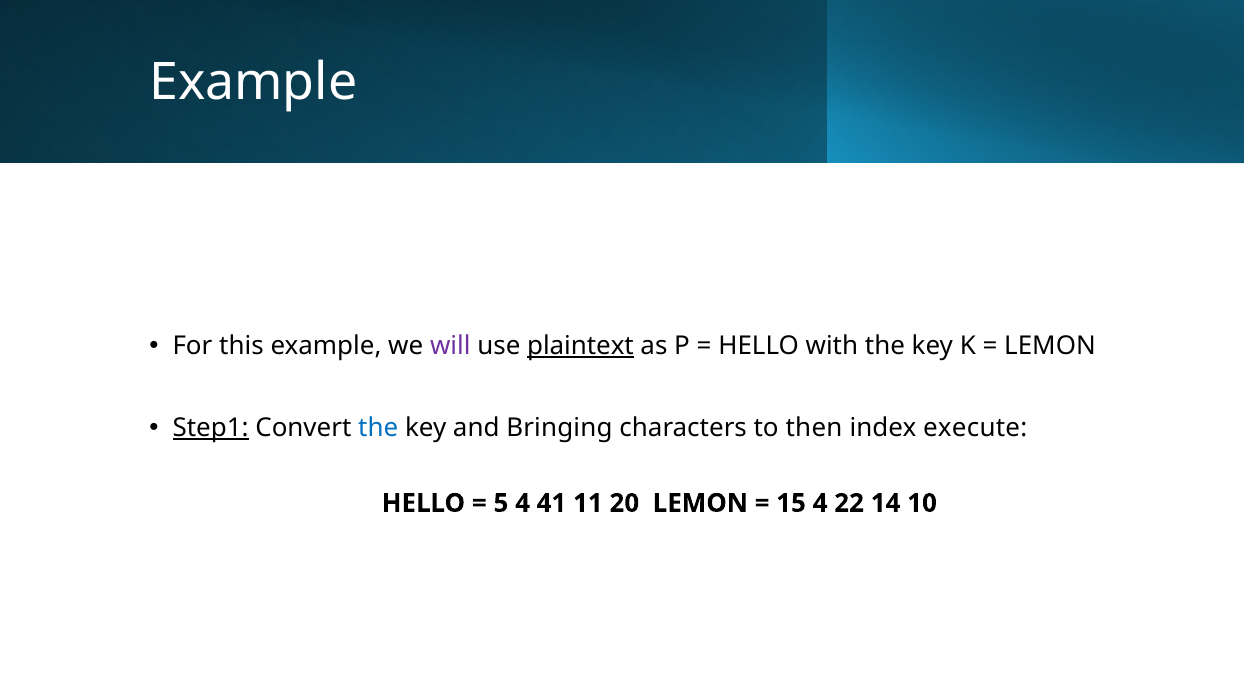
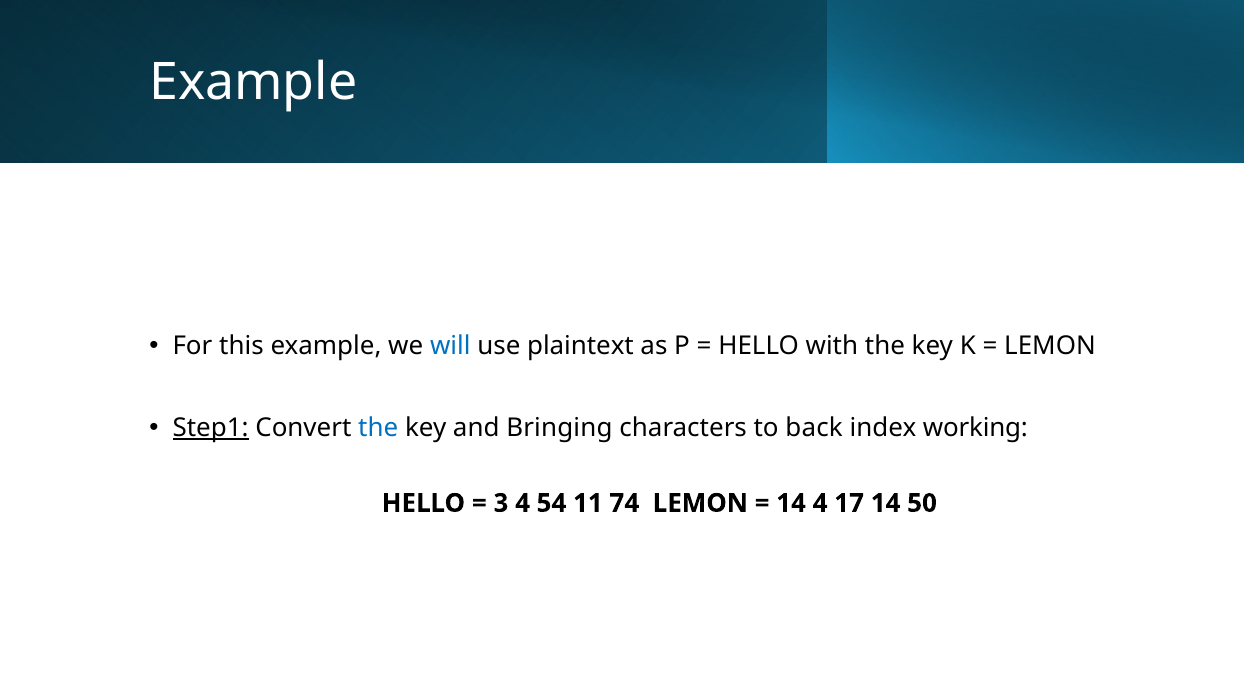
will colour: purple -> blue (450, 346)
plaintext underline: present -> none (580, 346)
then: then -> back (814, 428)
execute: execute -> working (975, 428)
5: 5 -> 3 (501, 503)
41: 41 -> 54 (551, 503)
20: 20 -> 74 (624, 503)
15: 15 -> 14 (791, 503)
22: 22 -> 17 (849, 503)
10: 10 -> 50 (922, 503)
